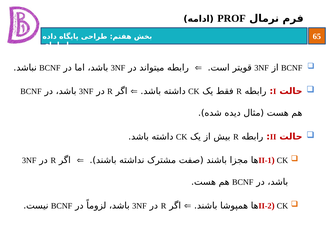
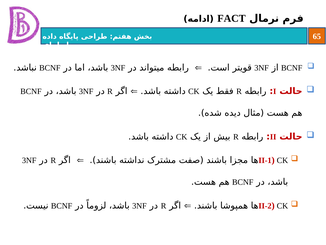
PROF: PROF -> FACT (232, 18)
